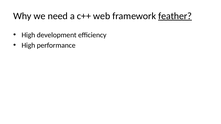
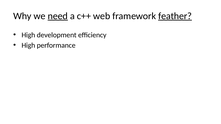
need underline: none -> present (58, 16)
